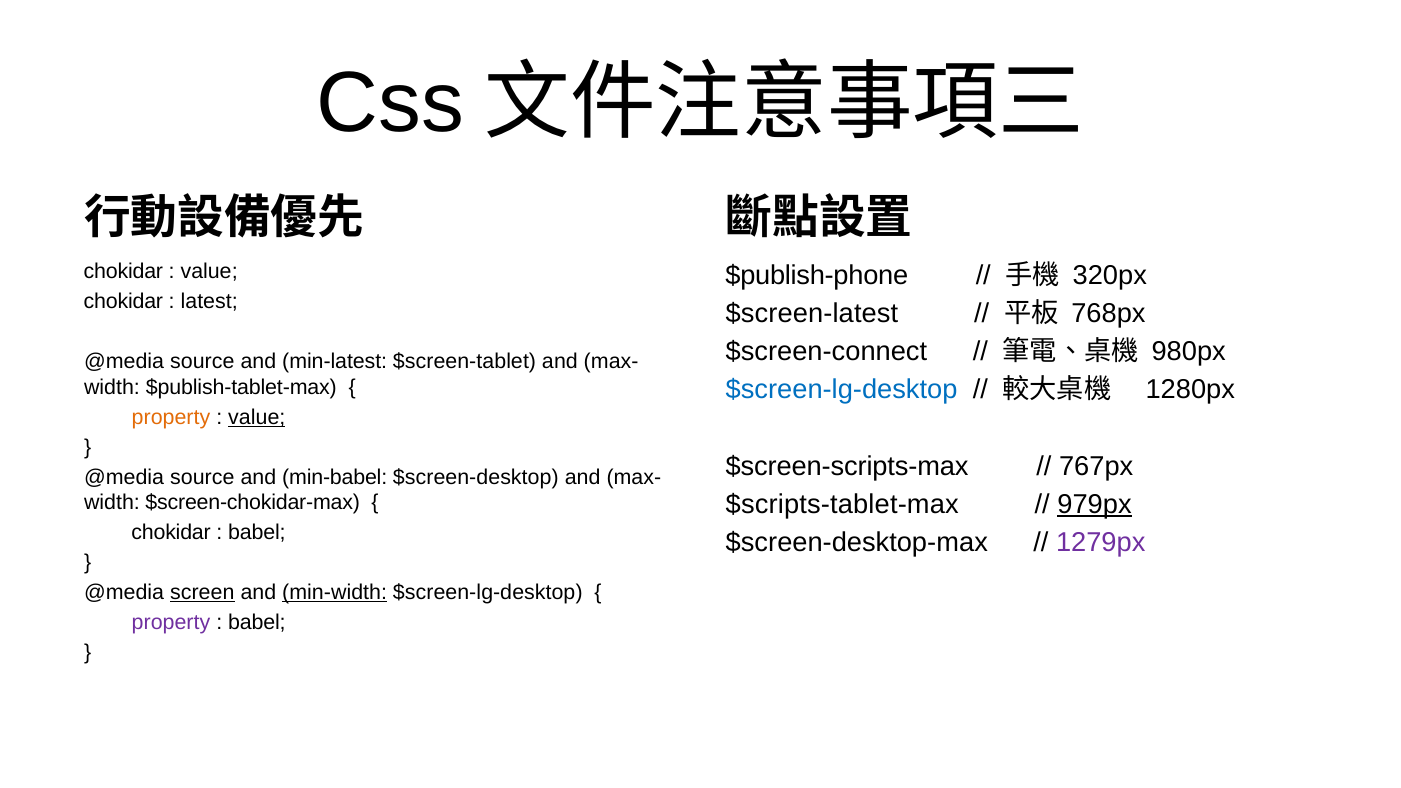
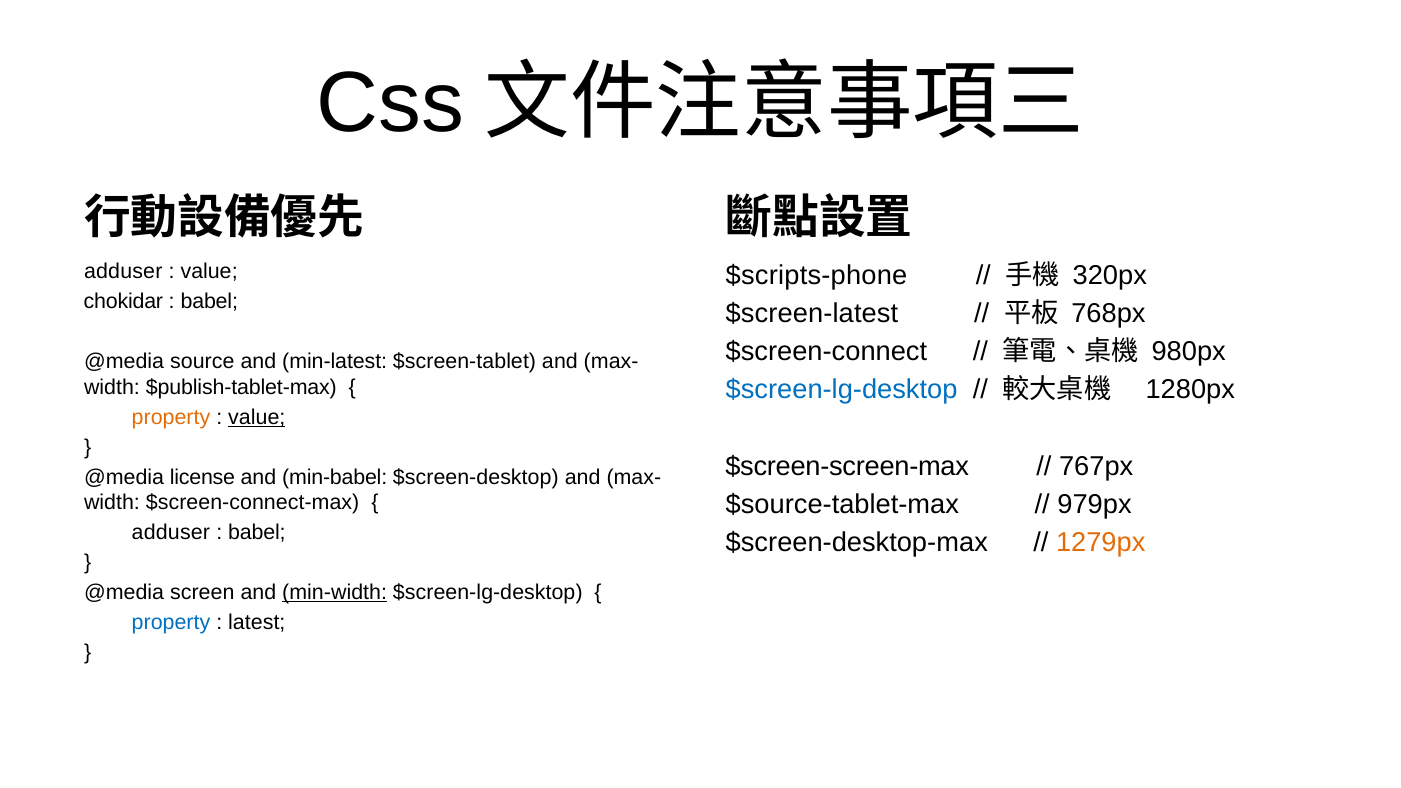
chokidar: chokidar -> adduser (123, 271)
$publish-phone: $publish-phone -> $scripts-phone (817, 275)
latest: latest -> babel (209, 301)
$screen-scripts-max: $screen-scripts-max -> $screen-screen-max (847, 466)
source: source -> license (202, 477)
$scripts-tablet-max: $scripts-tablet-max -> $source-tablet-max (842, 505)
979px underline: present -> none (1095, 505)
$screen-chokidar-max: $screen-chokidar-max -> $screen-connect-max (253, 503)
chokidar: chokidar -> adduser (171, 533)
1279px colour: purple -> orange (1101, 543)
screen underline: present -> none (202, 593)
property colour: purple -> blue (171, 623)
babel: babel -> latest (257, 623)
